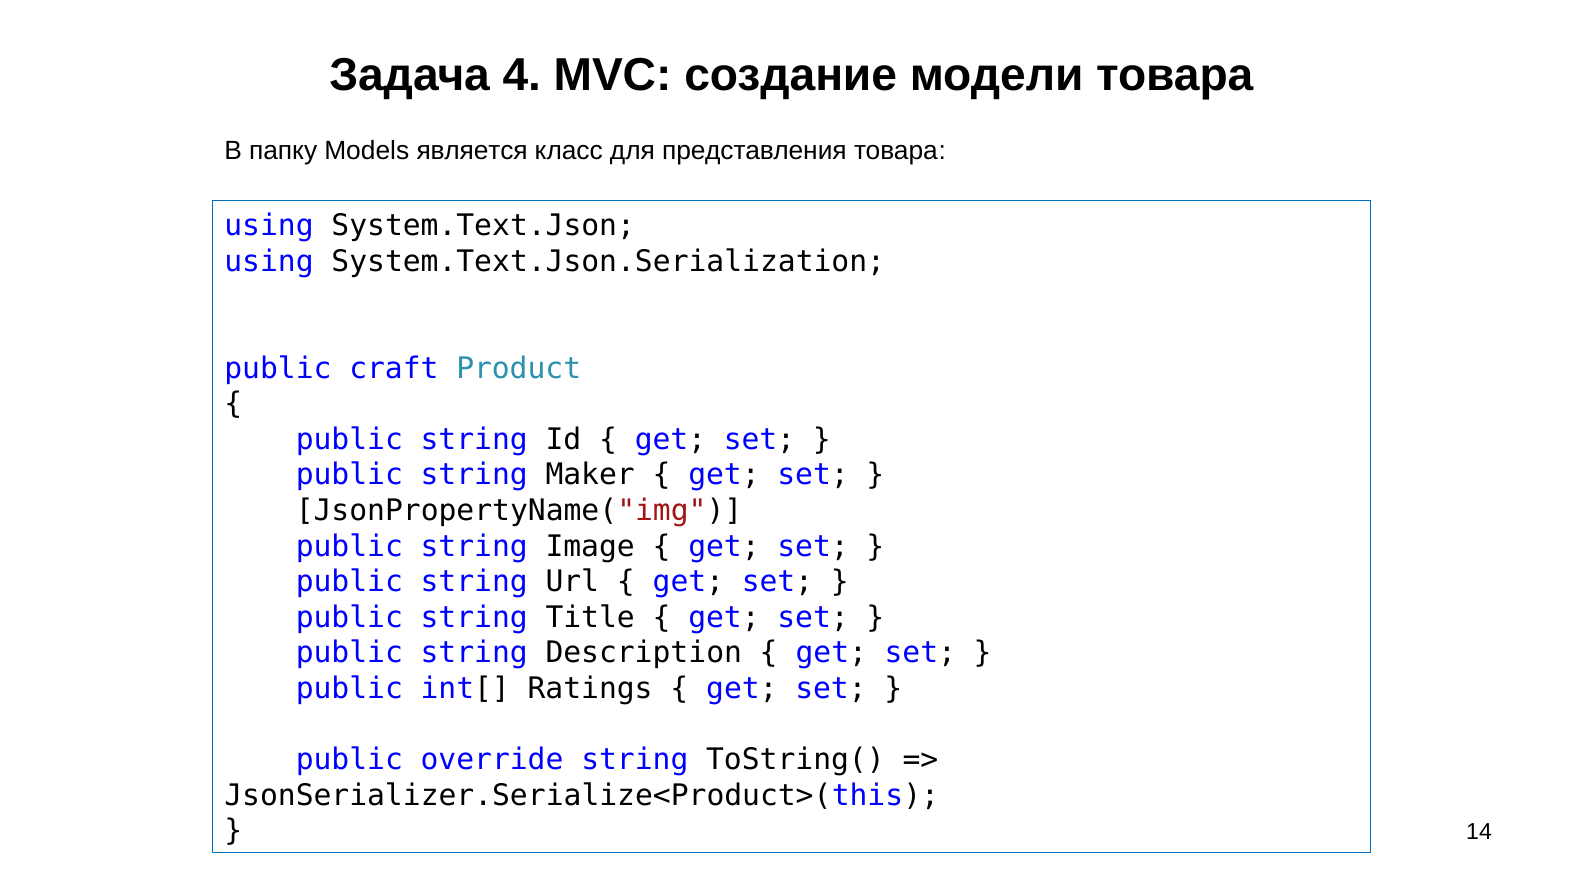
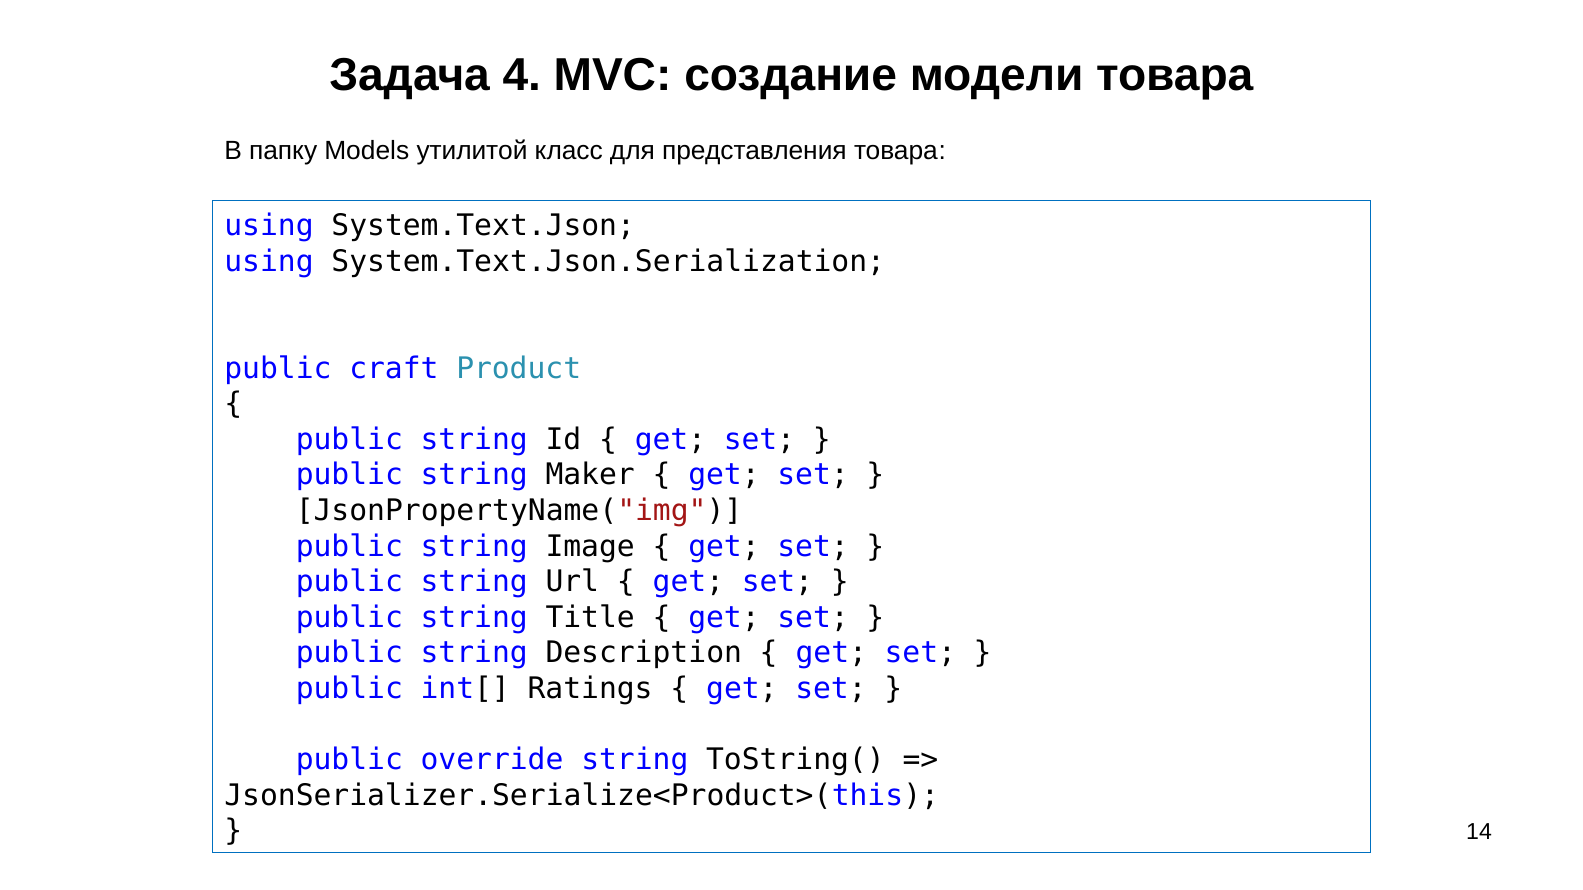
является: является -> утилитой (472, 151)
